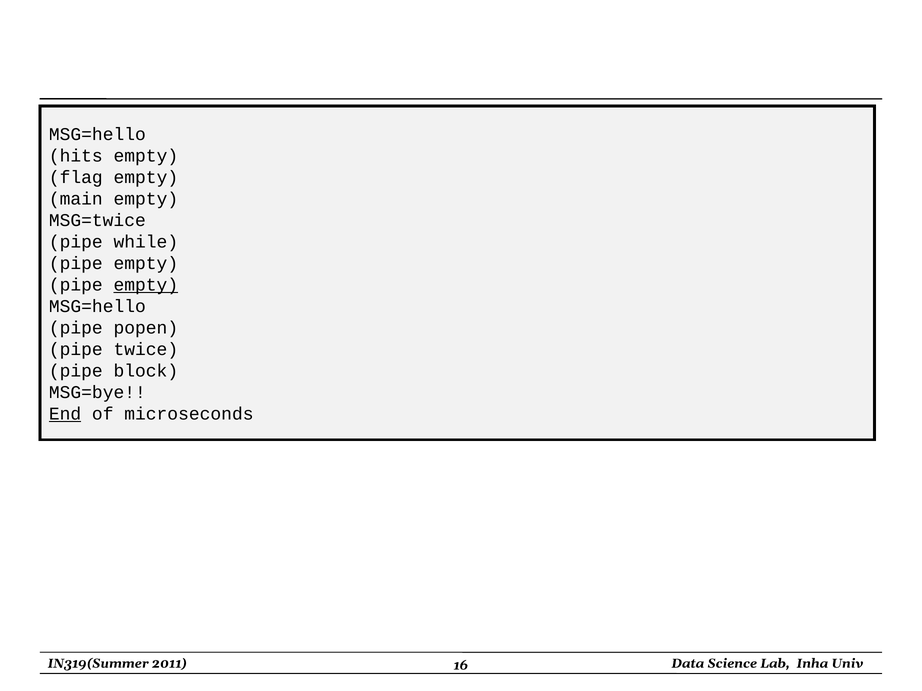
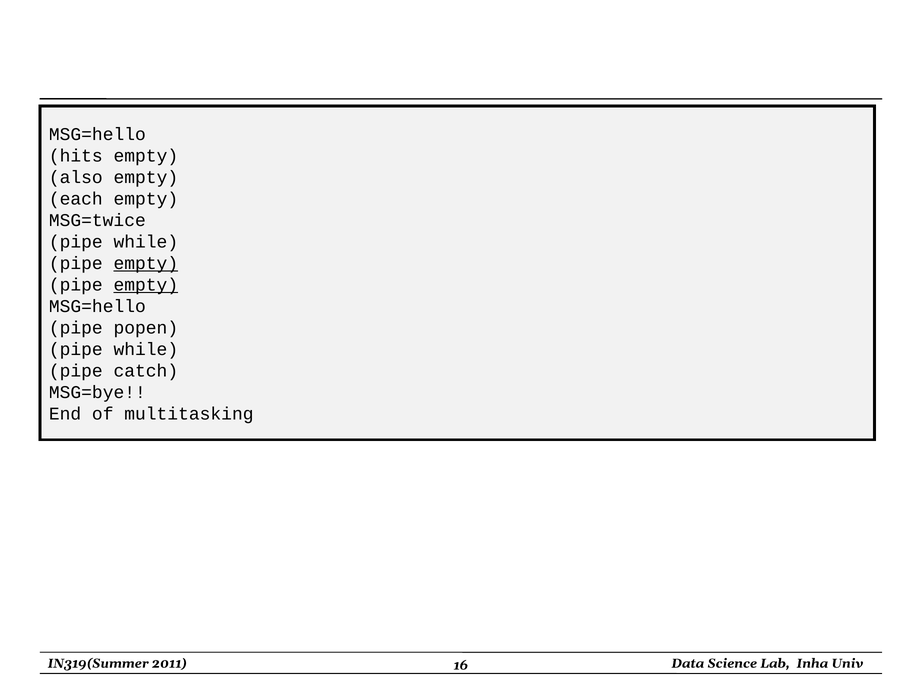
flag: flag -> also (76, 177)
main: main -> each (76, 199)
empty underline: none -> present (146, 264)
twice: twice -> while (146, 350)
block: block -> catch (146, 371)
End underline: present -> none (65, 414)
microseconds: microseconds -> multitasking (189, 414)
